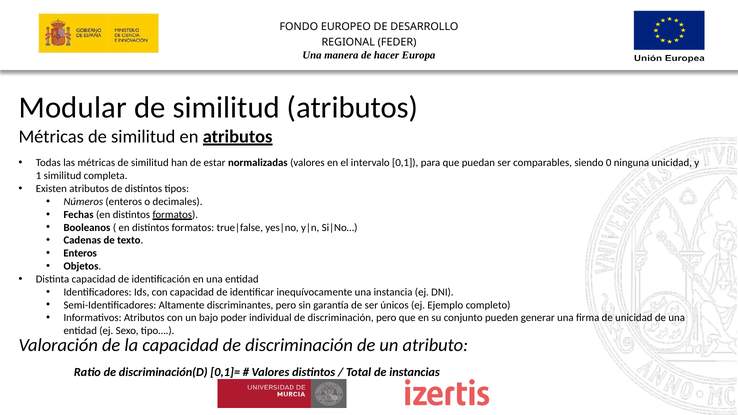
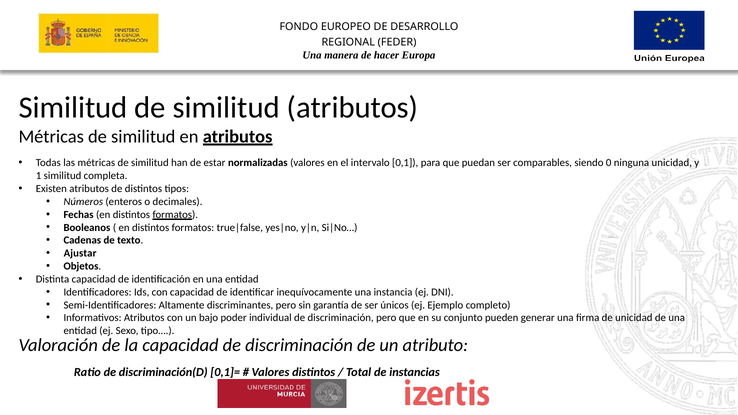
Modular: Modular -> Similitud (73, 108)
Enteros: Enteros -> Ajustar (80, 253)
